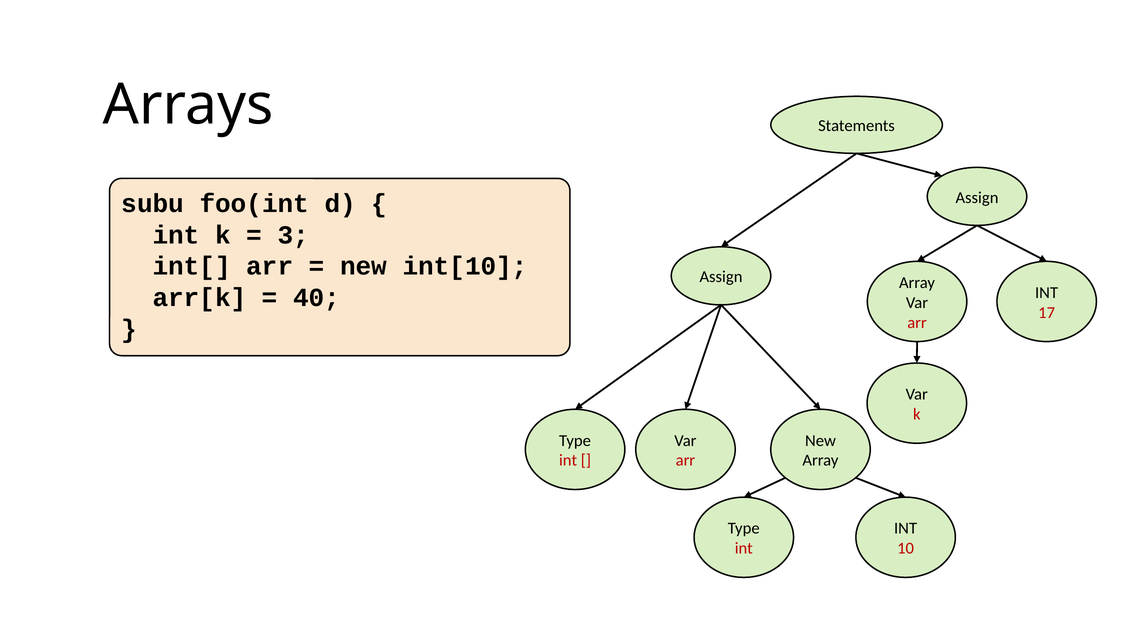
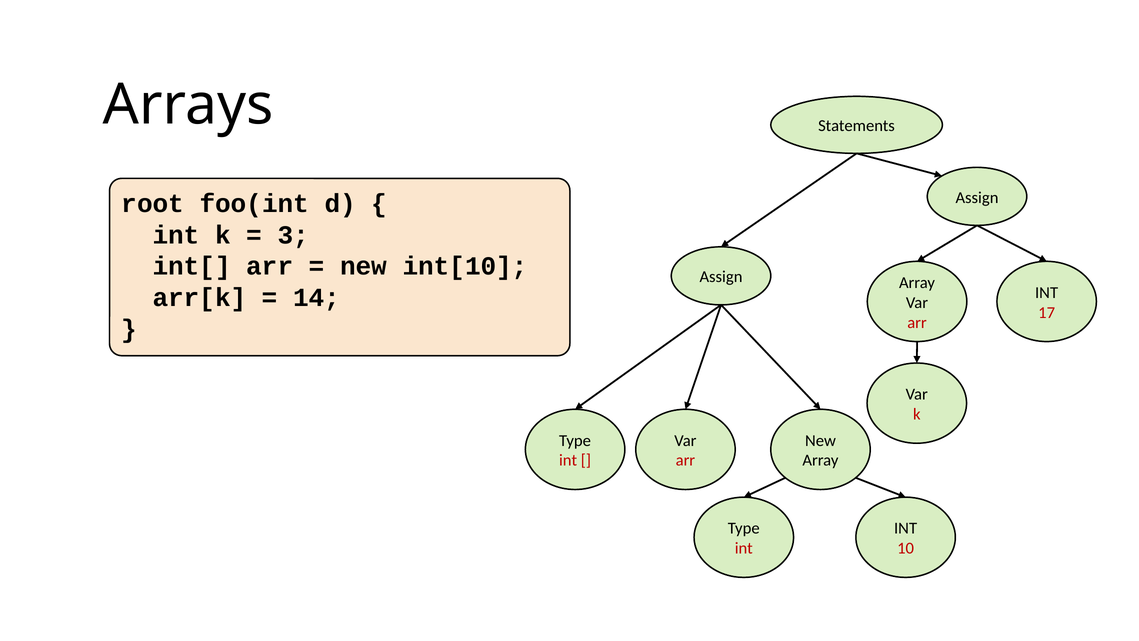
subu: subu -> root (153, 204)
40: 40 -> 14 (317, 297)
